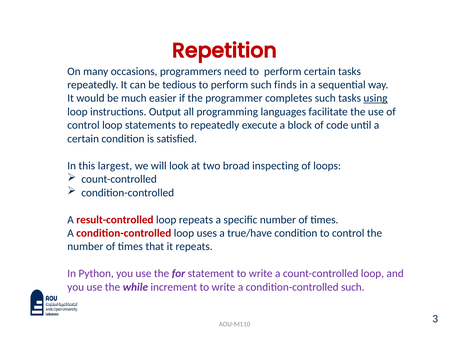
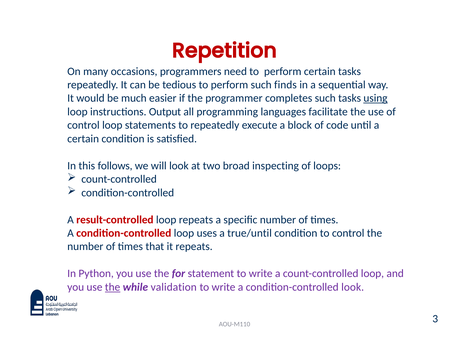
largest: largest -> follows (115, 166)
true/have: true/have -> true/until (250, 233)
the underline: none -> present (113, 287)
increment: increment -> validation (174, 287)
condition-controlled such: such -> look (353, 287)
